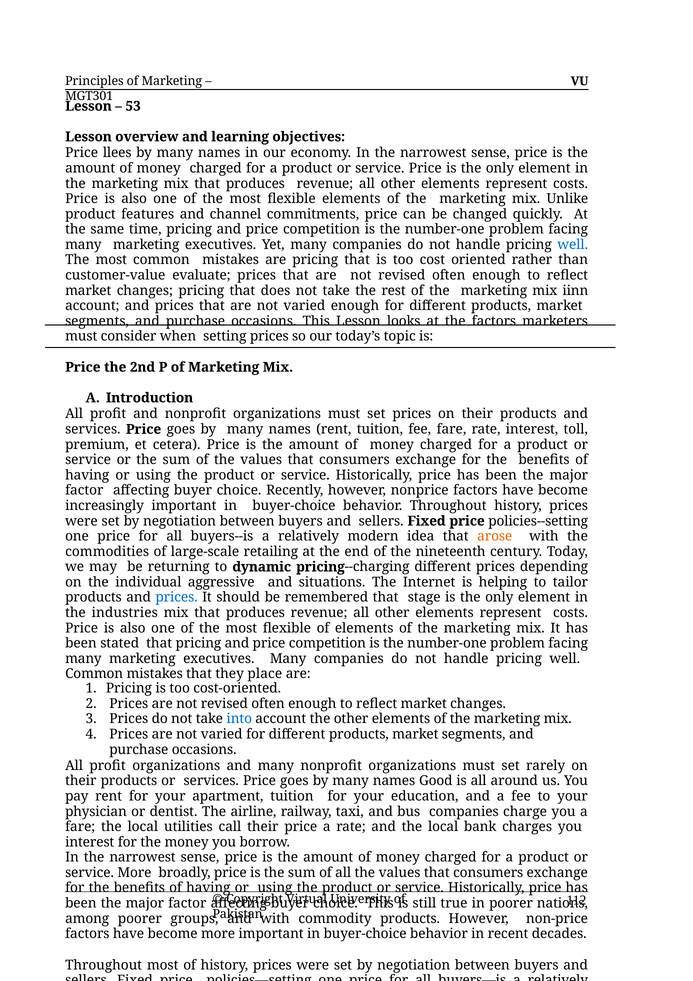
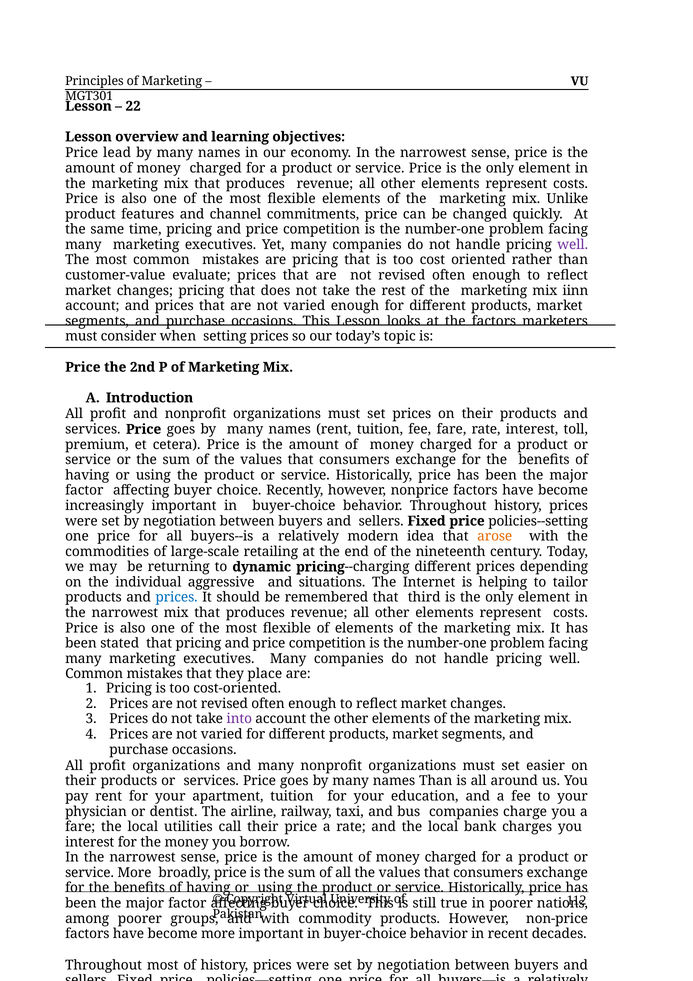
53: 53 -> 22 (133, 106)
llees: llees -> lead (117, 153)
well colour: blue -> purple (573, 245)
stage: stage -> third (424, 597)
industries: industries -> narrowest (125, 613)
into colour: blue -> purple (239, 719)
rarely: rarely -> easier (546, 765)
names Good: Good -> Than (436, 781)
